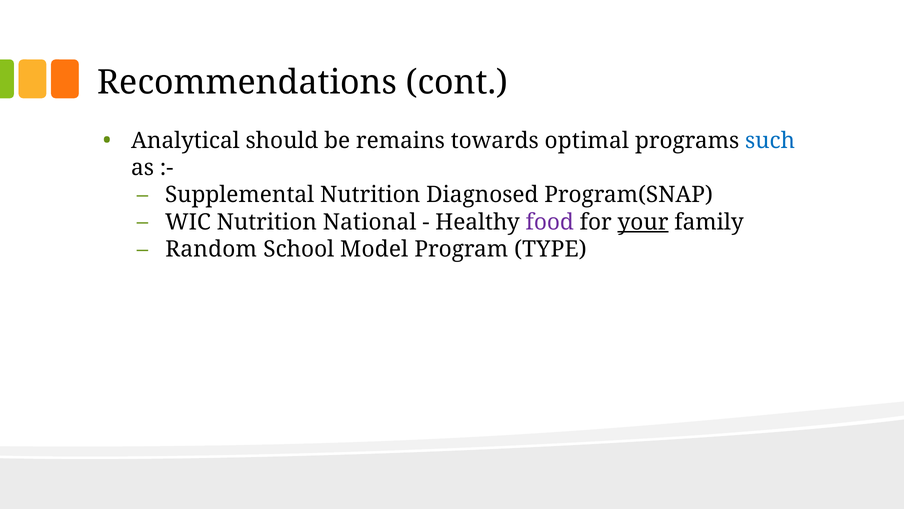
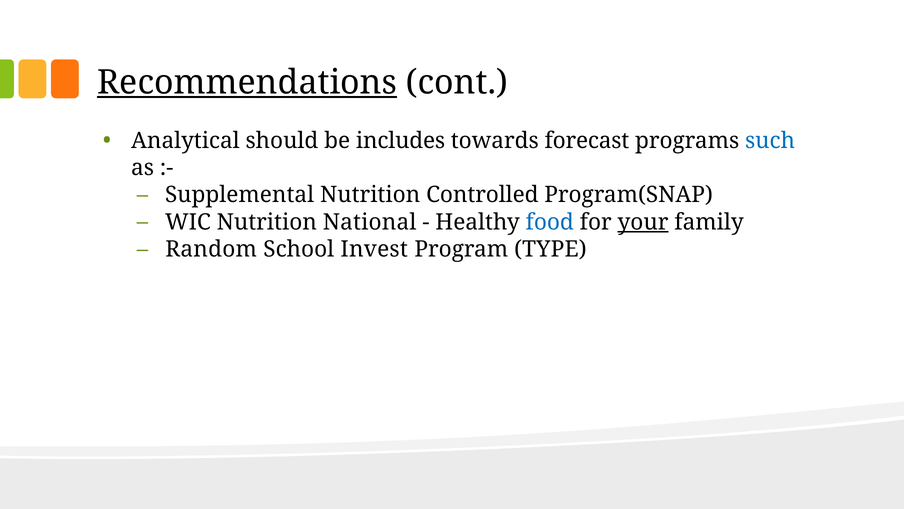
Recommendations underline: none -> present (247, 83)
remains: remains -> includes (401, 141)
optimal: optimal -> forecast (587, 141)
Diagnosed: Diagnosed -> Controlled (482, 195)
food colour: purple -> blue (550, 222)
Model: Model -> Invest (374, 249)
